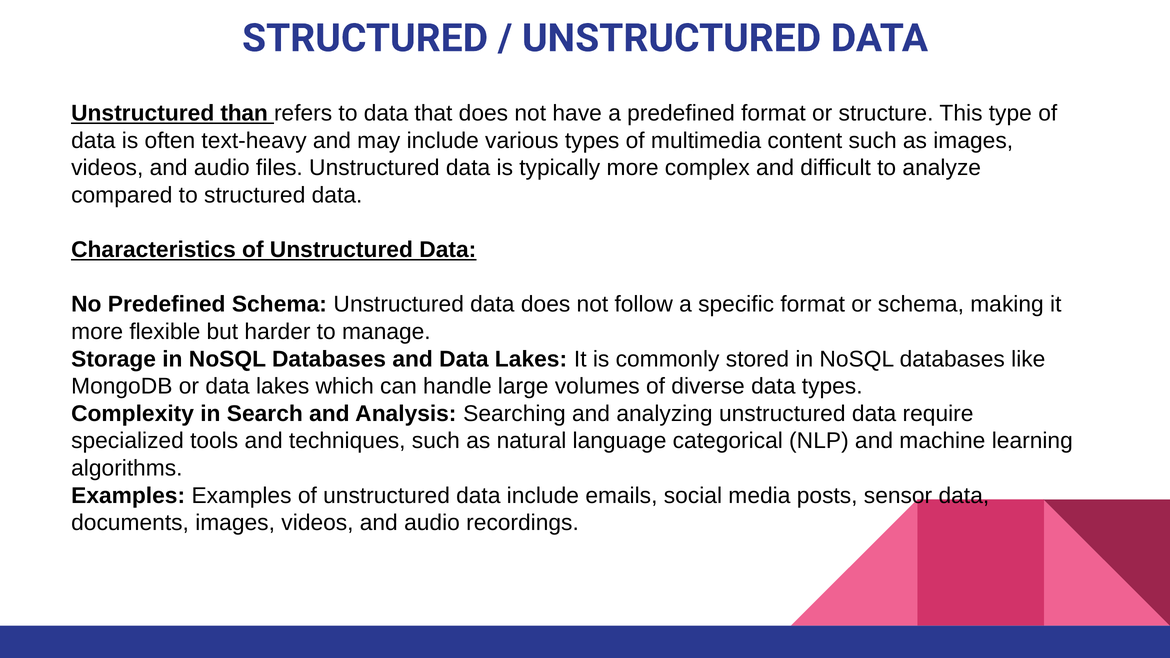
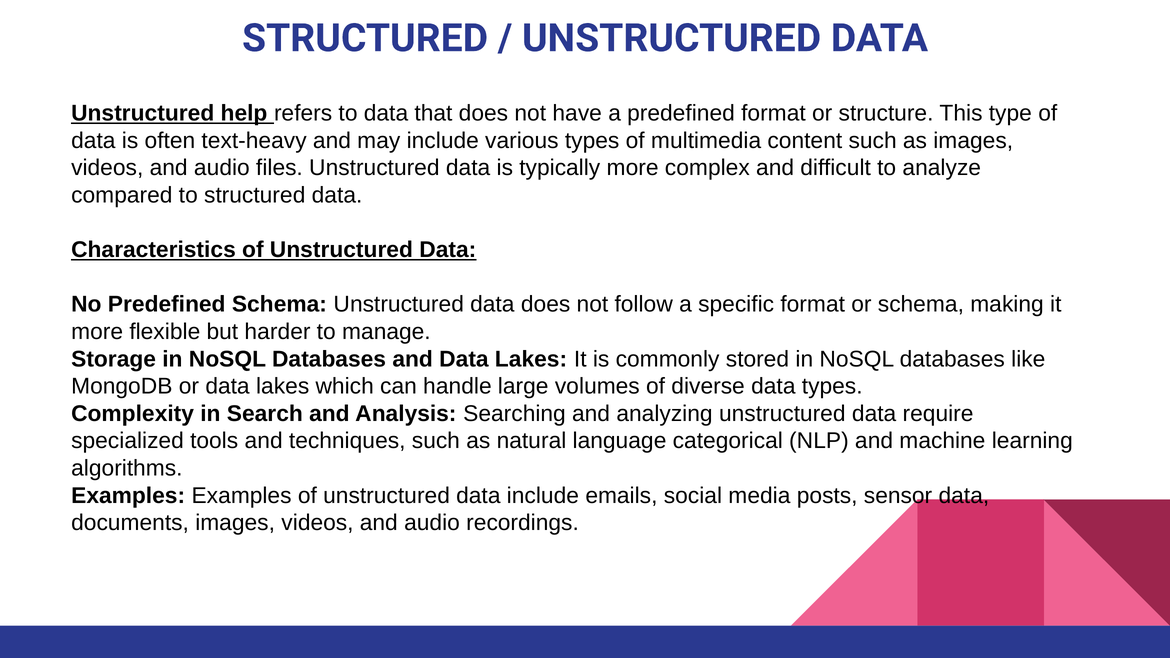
than: than -> help (244, 113)
